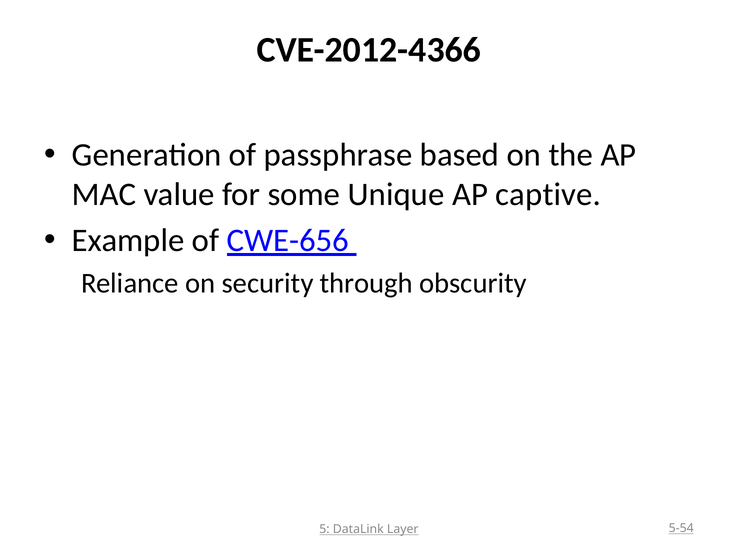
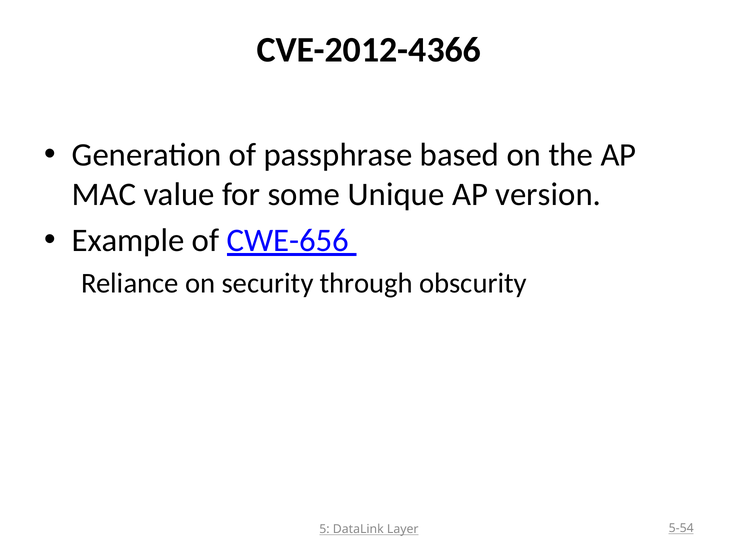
captive: captive -> version (548, 194)
